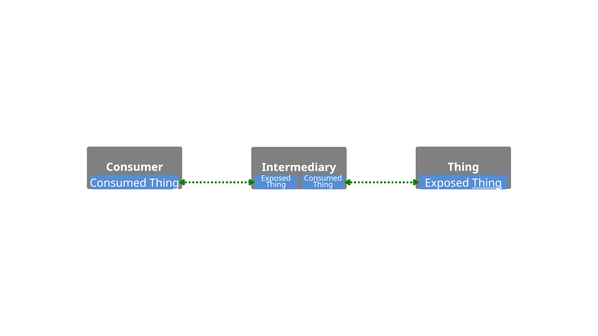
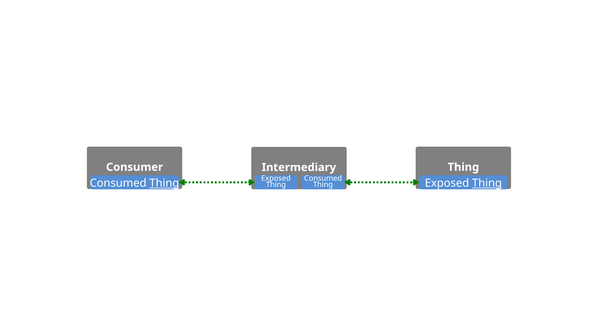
Thing underline: none -> present (164, 183)
